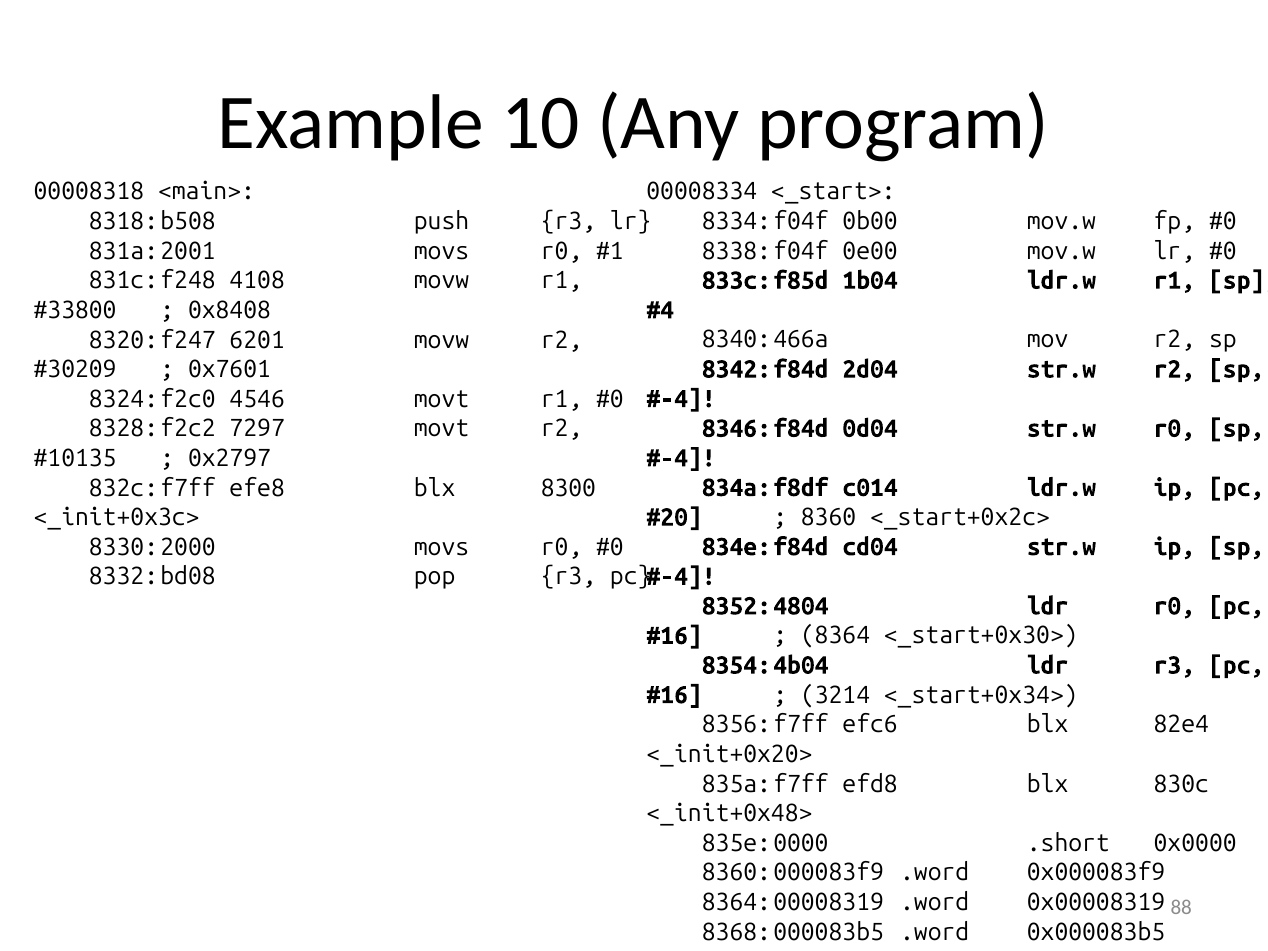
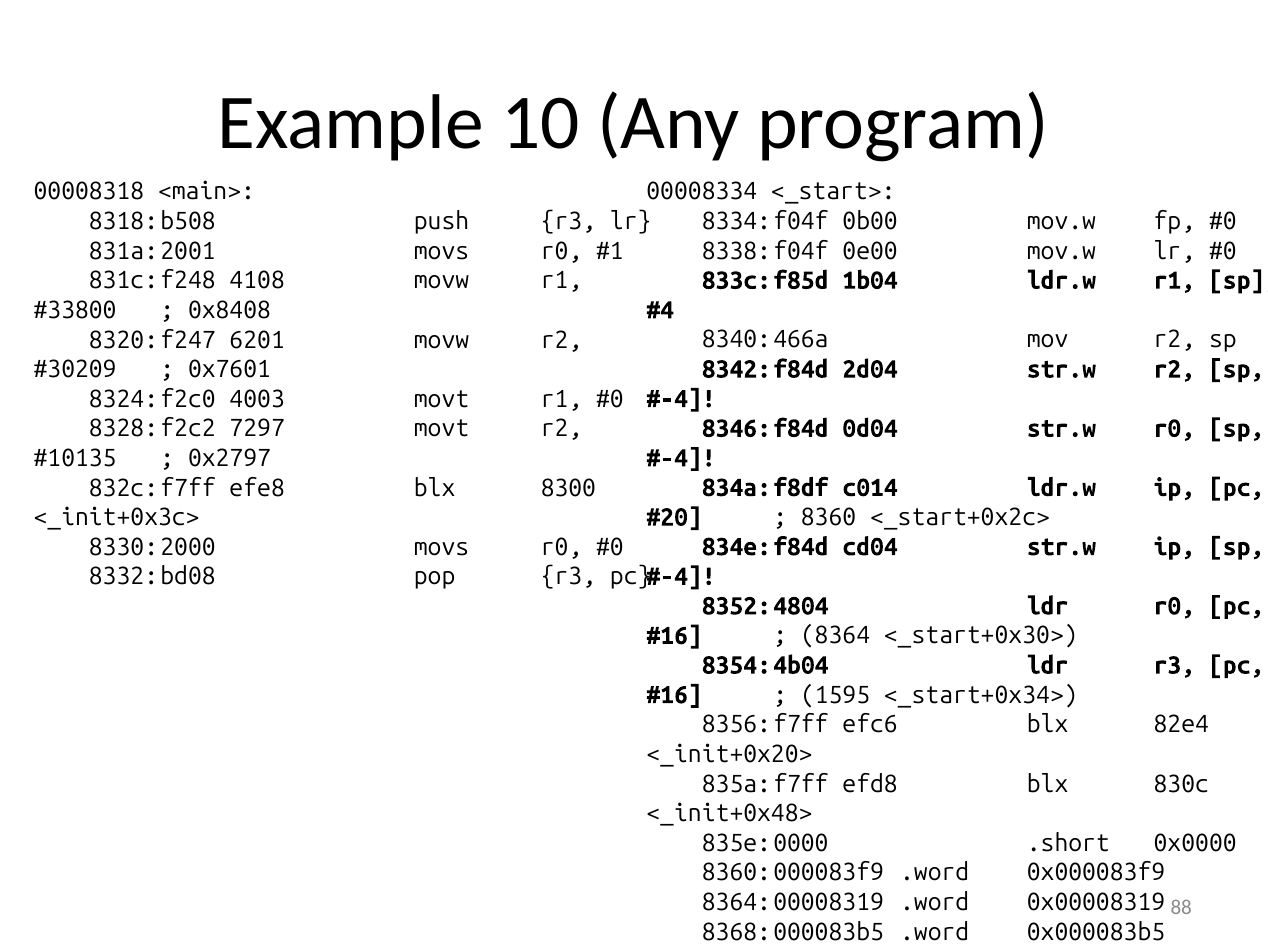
4546: 4546 -> 4003 (257, 399)
3214: 3214 -> 1595 (836, 695)
